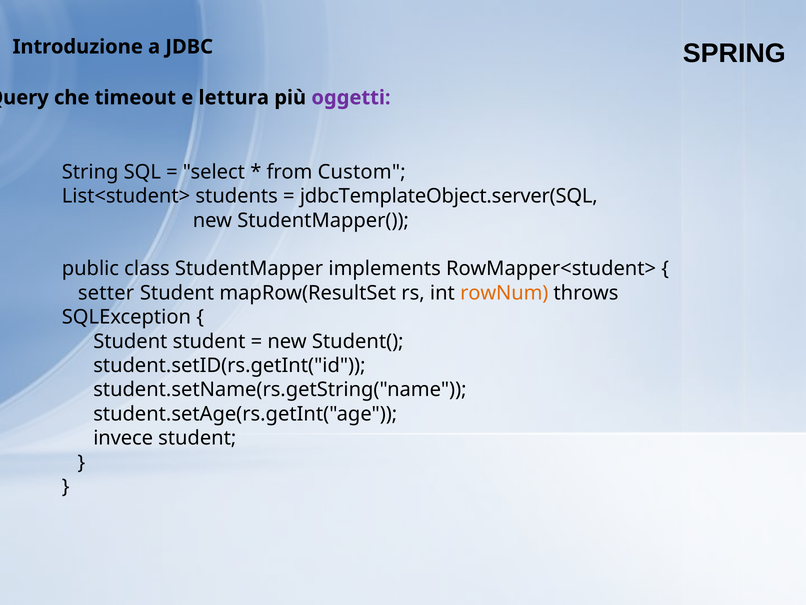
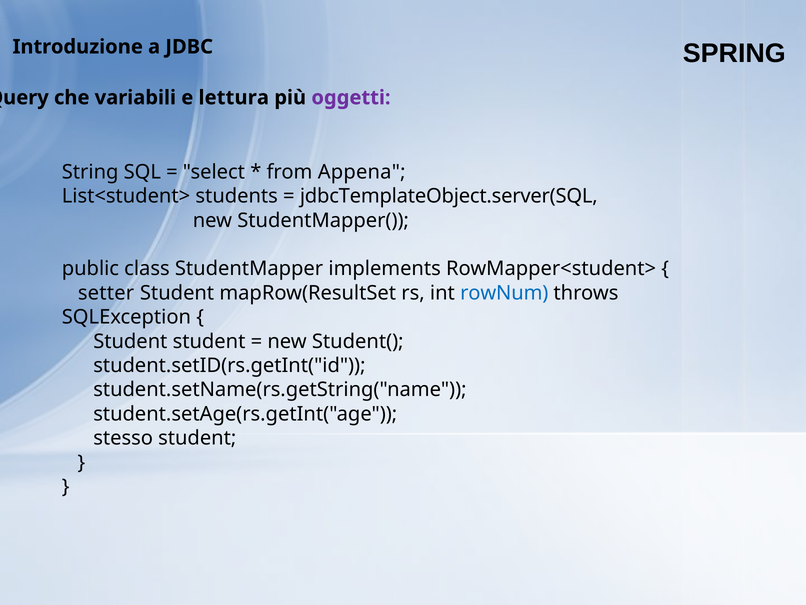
timeout: timeout -> variabili (135, 98)
Custom: Custom -> Appena (362, 172)
rowNum colour: orange -> blue (504, 293)
invece: invece -> stesso (123, 438)
